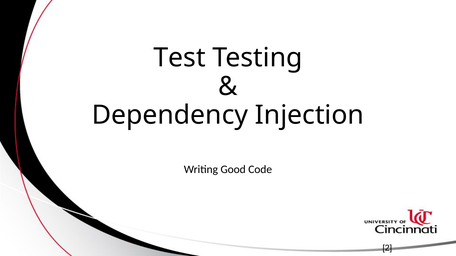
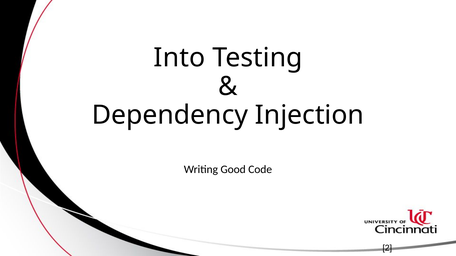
Test: Test -> Into (179, 58)
